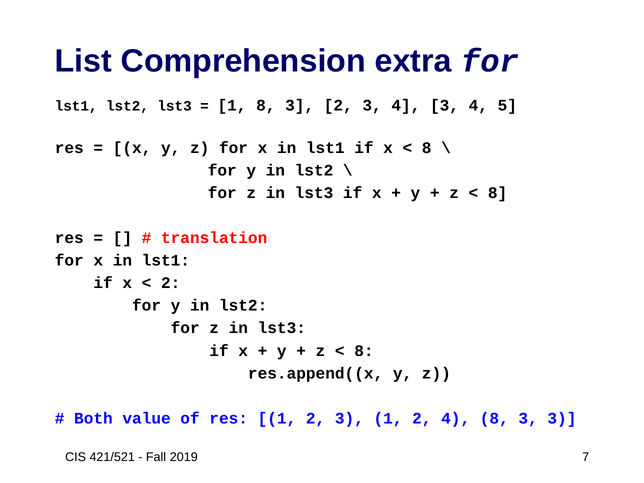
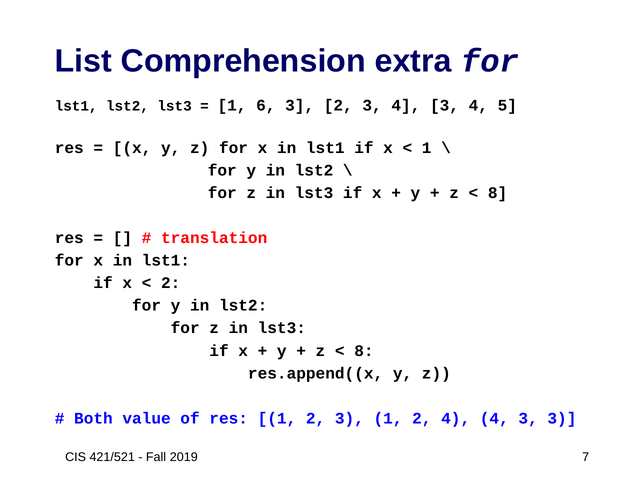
1 8: 8 -> 6 (266, 105)
8: 8 -> 1 (427, 148)
4 8: 8 -> 4 (494, 418)
